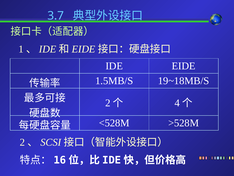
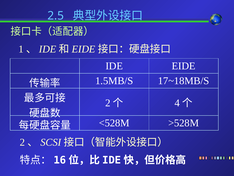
3.7: 3.7 -> 2.5 (56, 16)
19~18MB/S: 19~18MB/S -> 17~18MB/S (184, 81)
